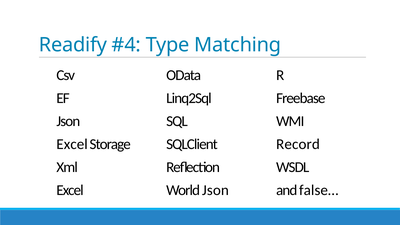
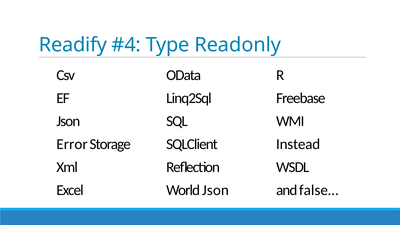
Matching: Matching -> Readonly (238, 45)
Excel: Excel -> Error (72, 144)
Record: Record -> Instead (298, 144)
